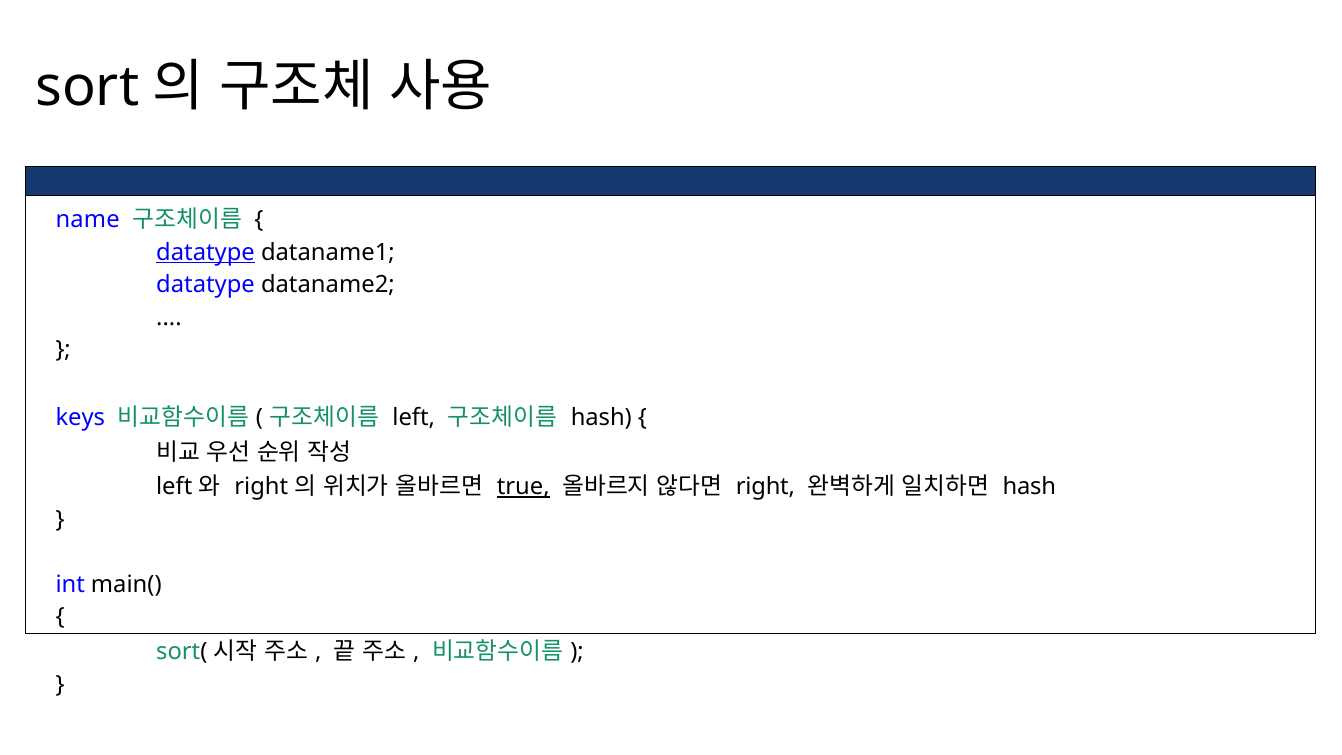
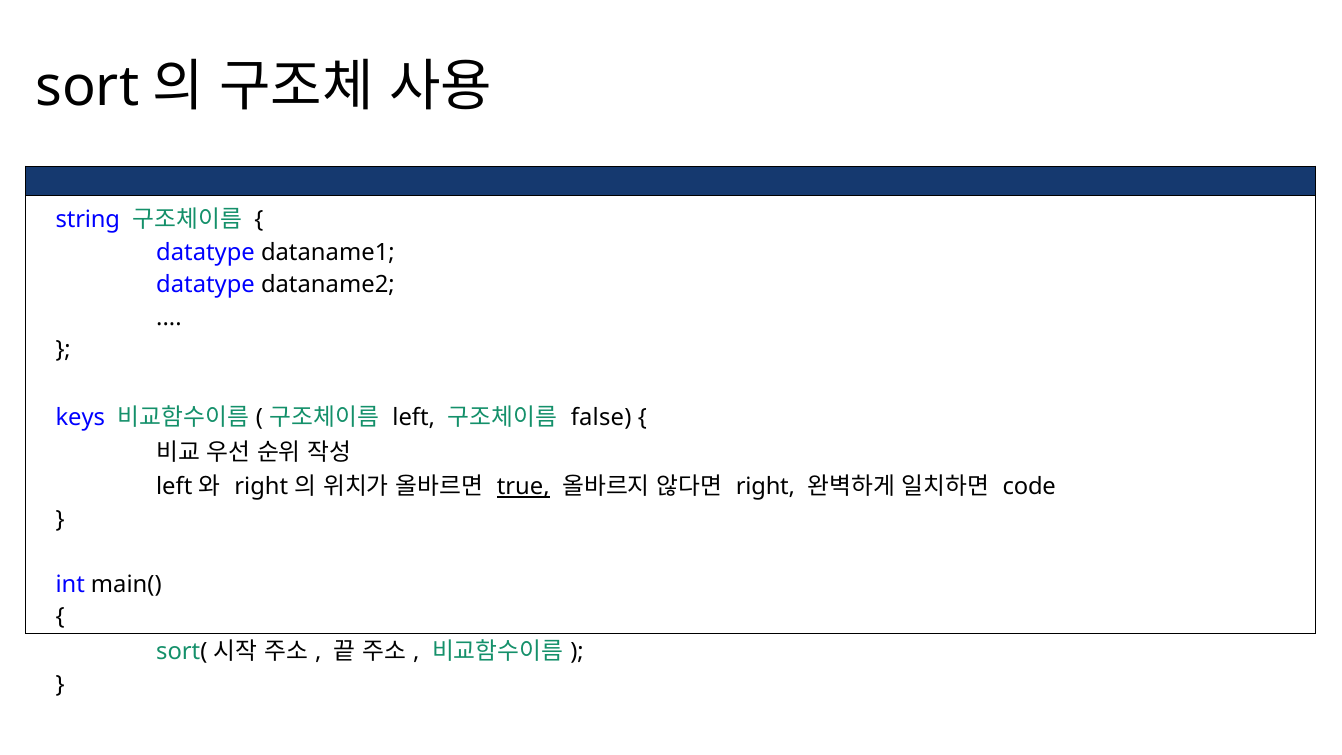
name: name -> string (88, 220)
datatype underline: present -> none (206, 252)
hash: hash -> false (601, 417)
hash: hash -> code (1029, 487)
